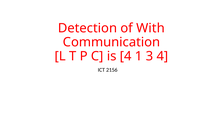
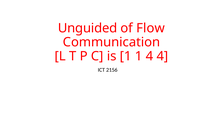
Detection: Detection -> Unguided (88, 28)
With: With -> Flow (150, 28)
is 4: 4 -> 1 (126, 56)
1 3: 3 -> 4 (149, 56)
